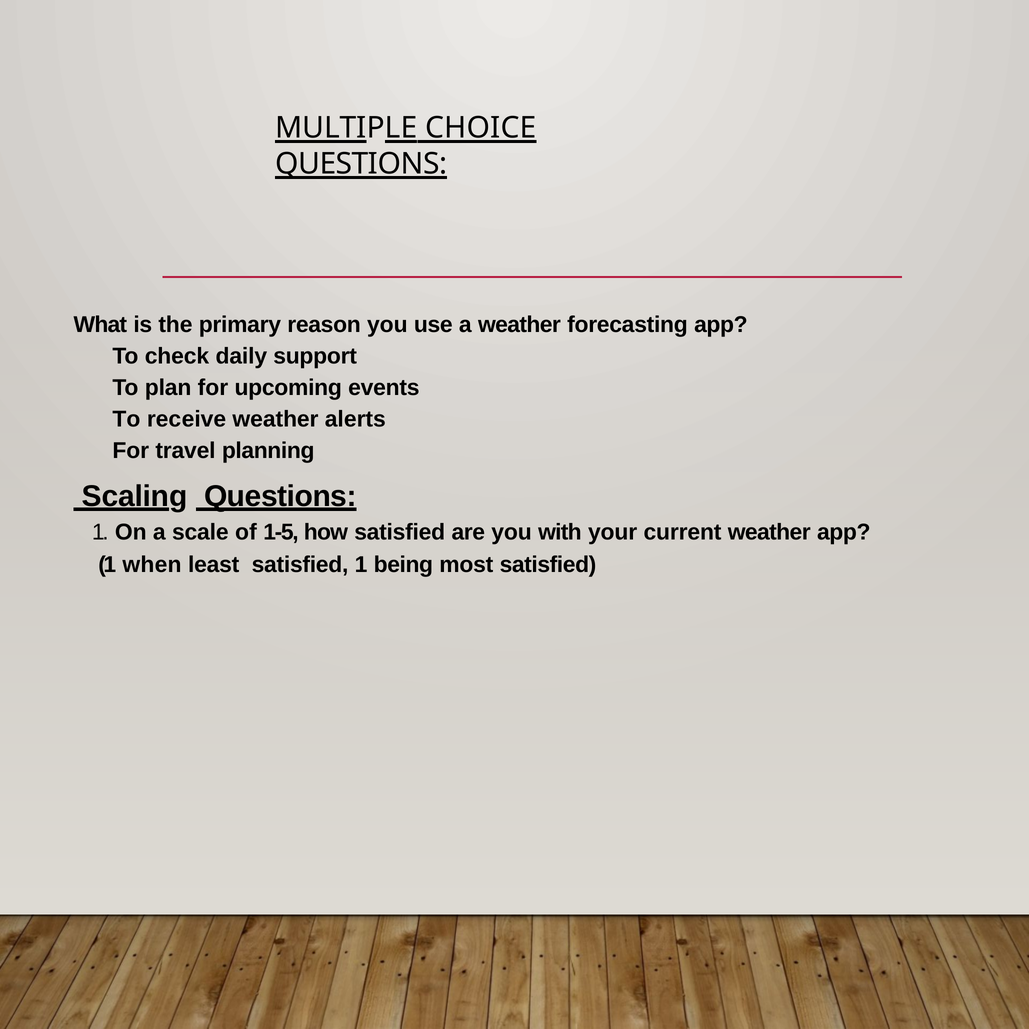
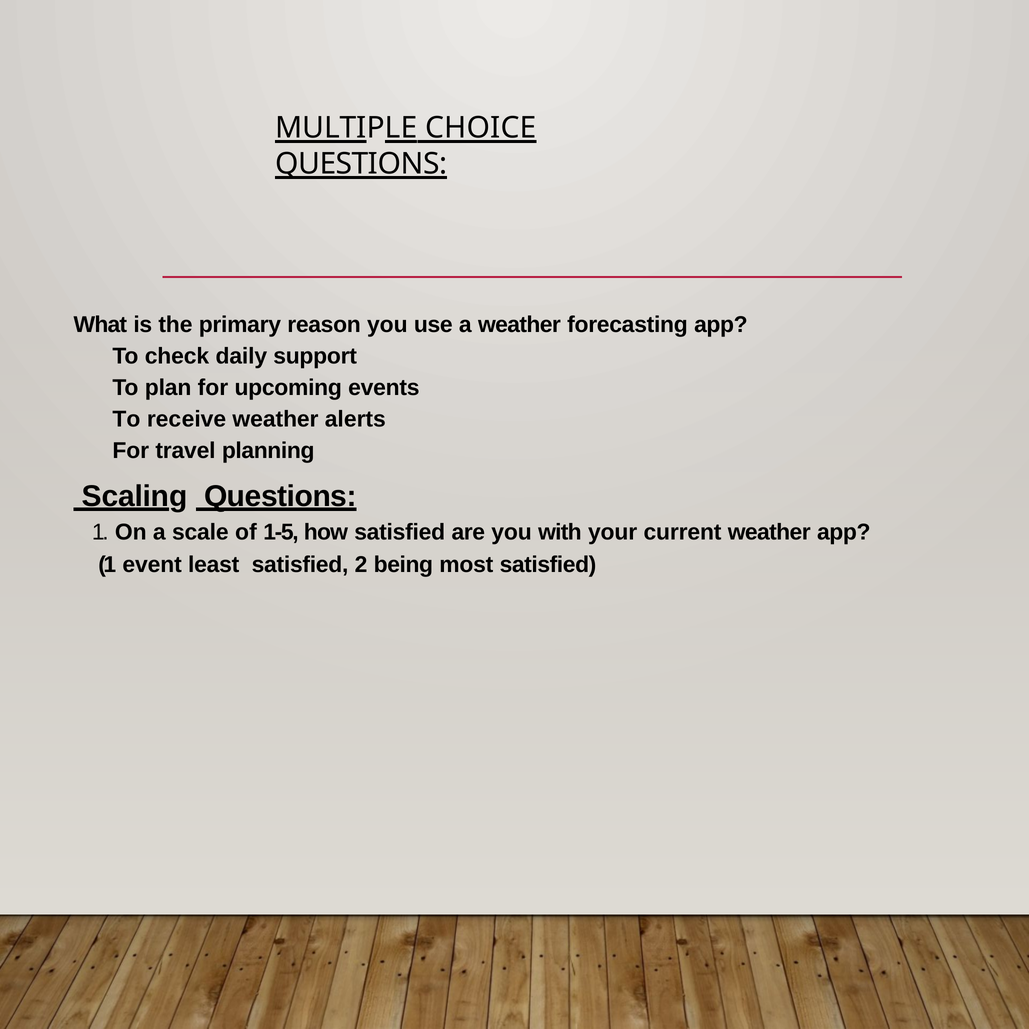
when: when -> event (152, 565)
satisfied 1: 1 -> 2 (361, 565)
